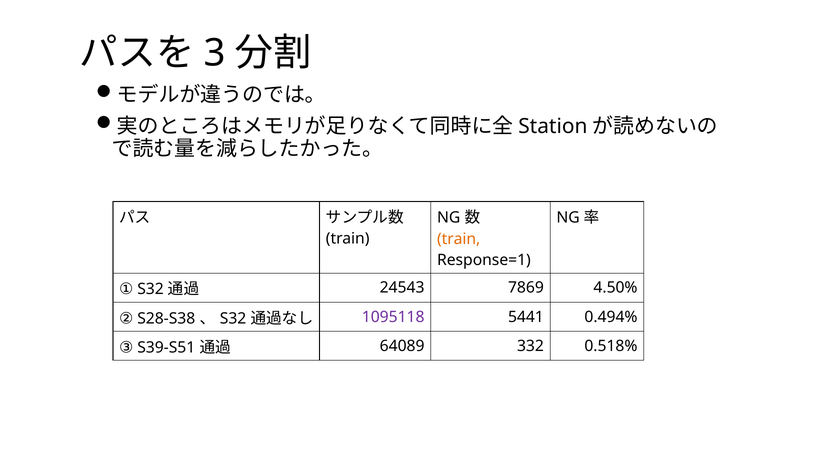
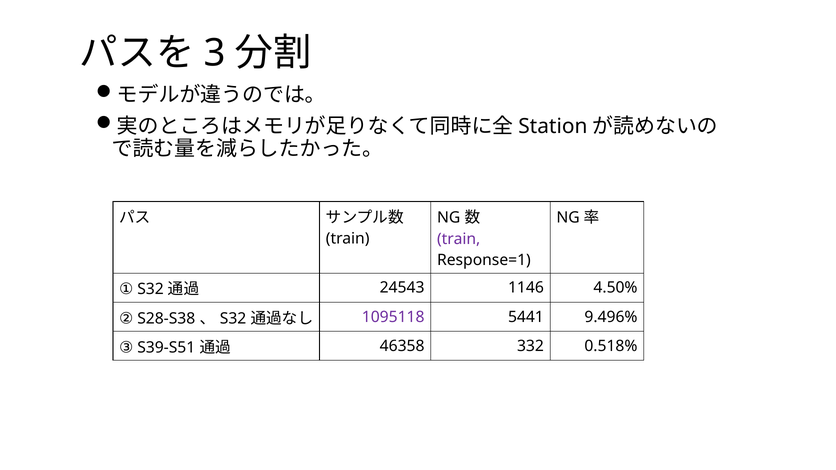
train colour: orange -> purple (459, 239)
7869: 7869 -> 1146 (526, 288)
0.494%: 0.494% -> 9.496% (611, 317)
64089: 64089 -> 46358 (402, 346)
